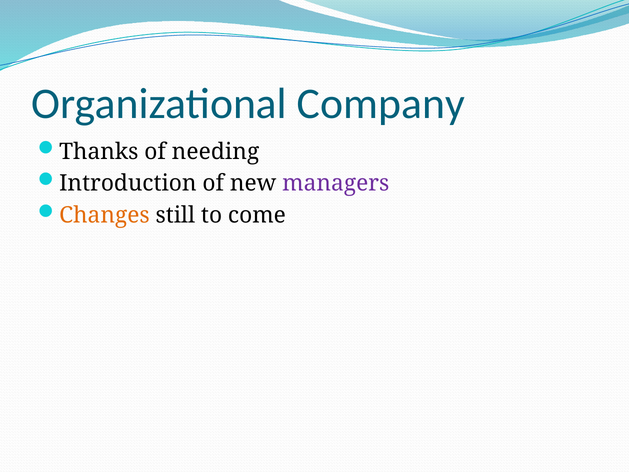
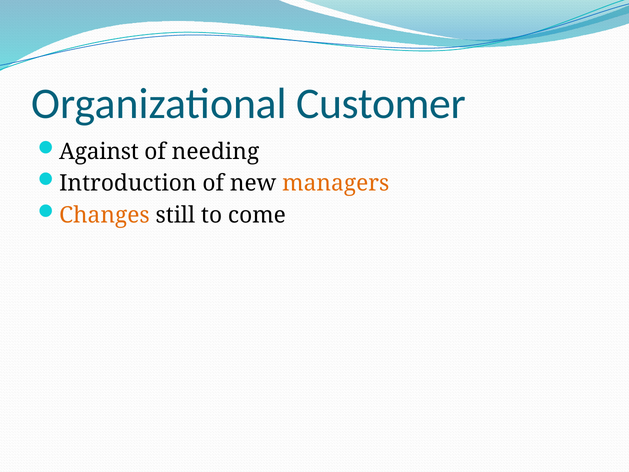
Company: Company -> Customer (381, 104)
Thanks: Thanks -> Against (99, 151)
managers colour: purple -> orange (336, 183)
